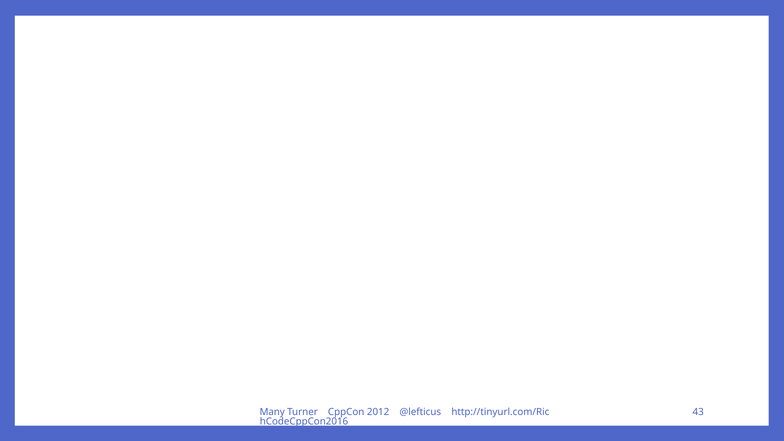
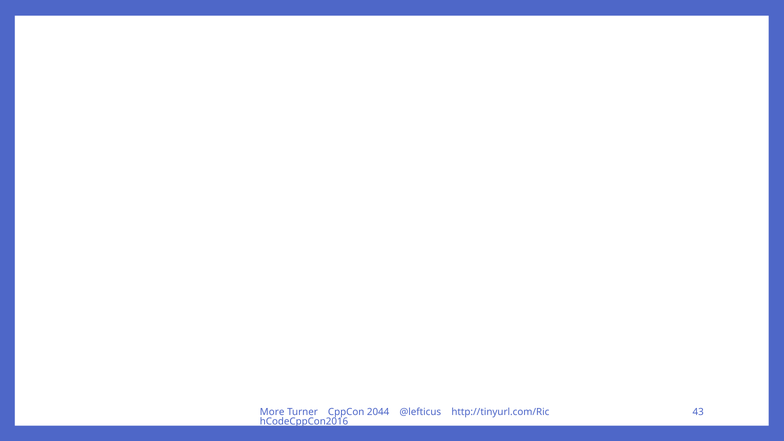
Many: Many -> More (272, 412)
2012: 2012 -> 2044 (378, 412)
